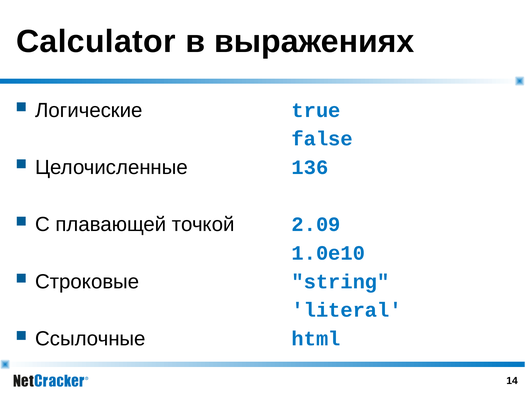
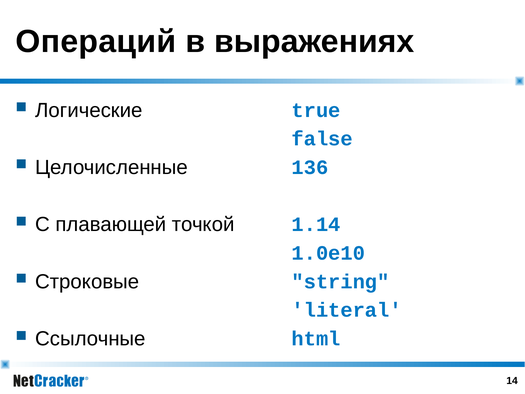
Calculator: Calculator -> Операций (96, 41)
2.09: 2.09 -> 1.14 (316, 224)
